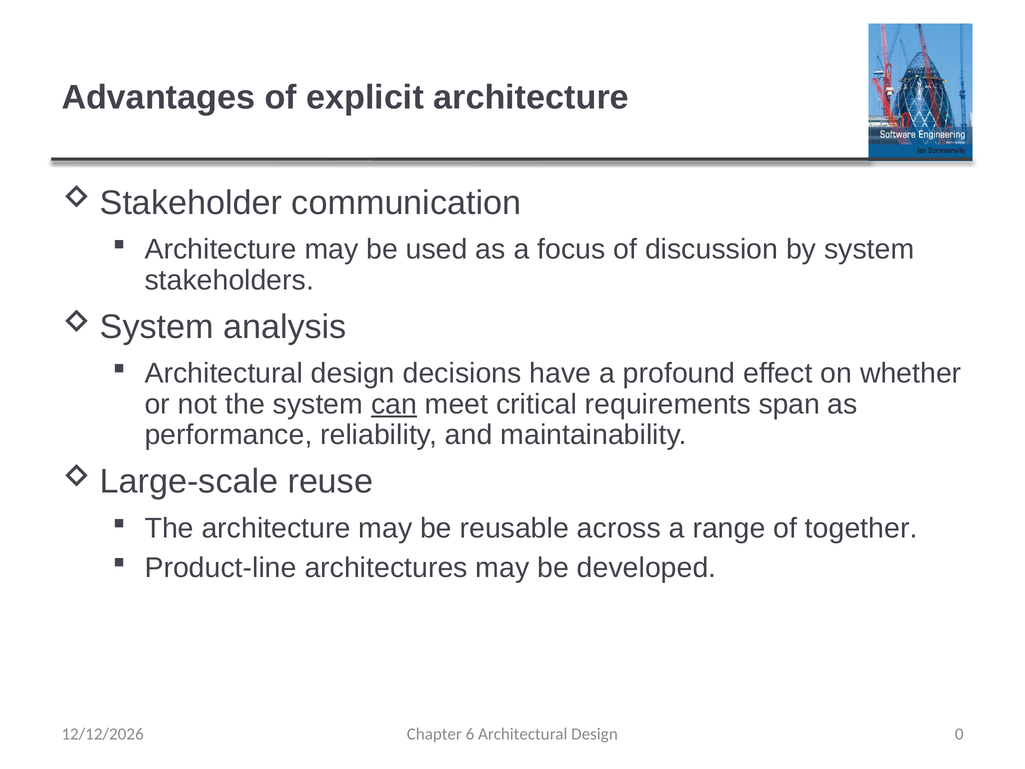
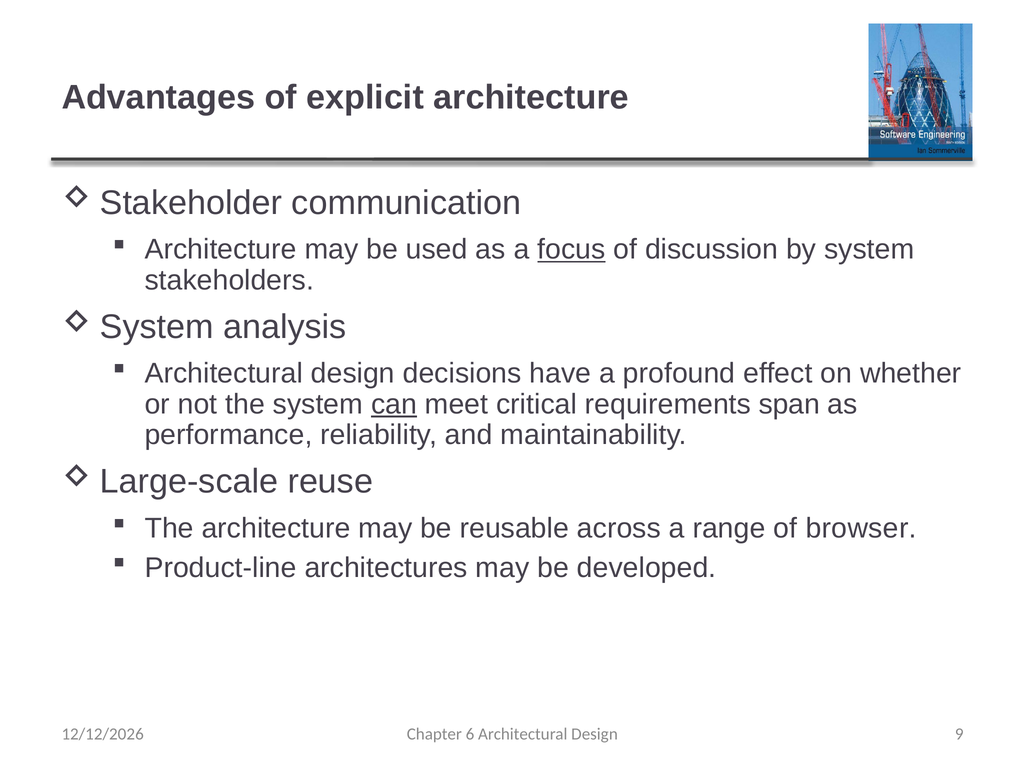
focus underline: none -> present (571, 249)
together: together -> browser (861, 528)
0: 0 -> 9 (959, 734)
